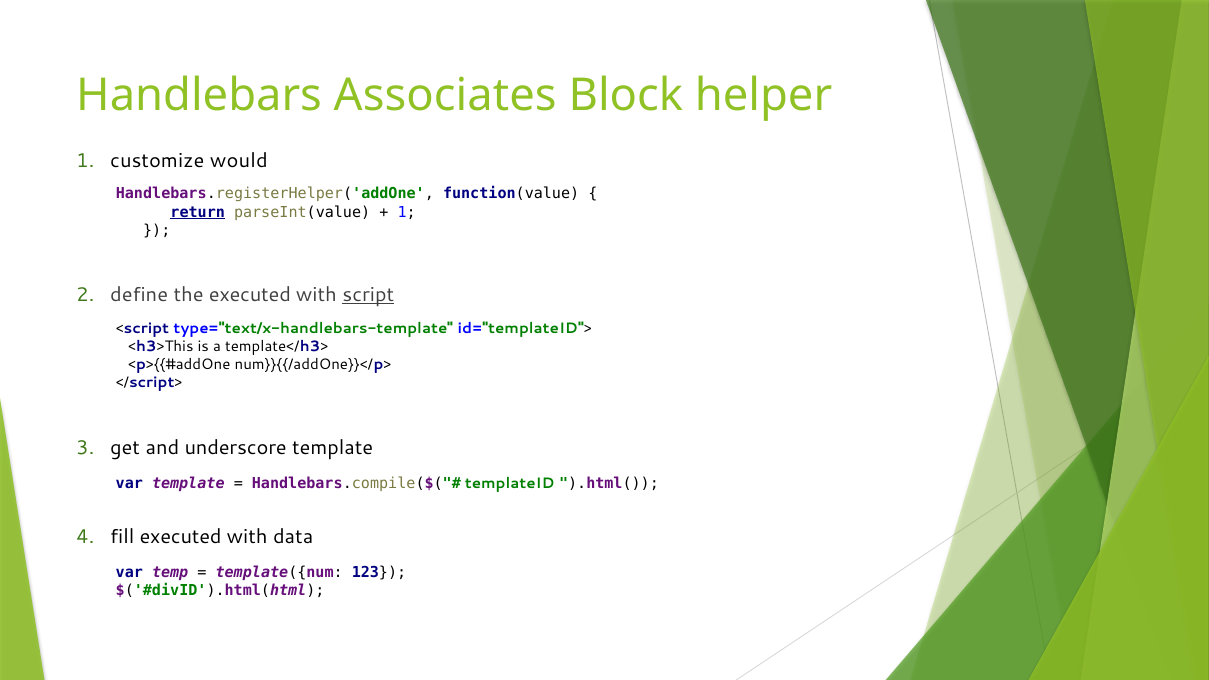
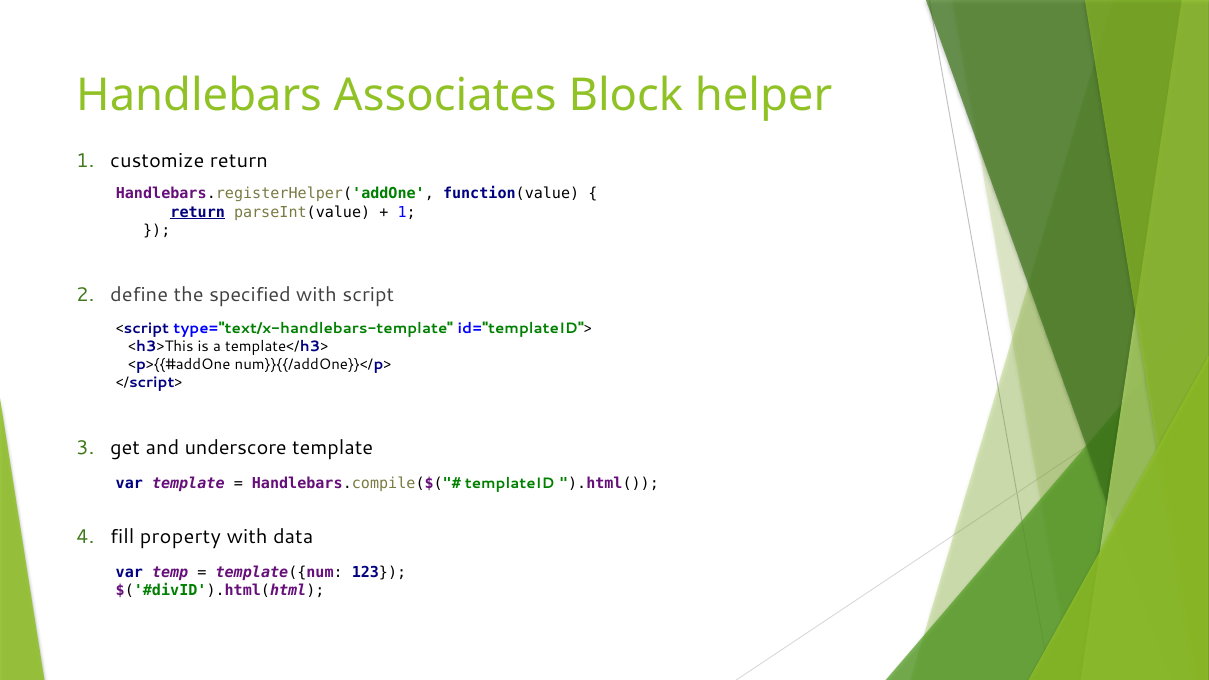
customize would: would -> return (239, 161)
the executed: executed -> specified (250, 295)
script underline: present -> none (368, 295)
fill executed: executed -> property (180, 536)
